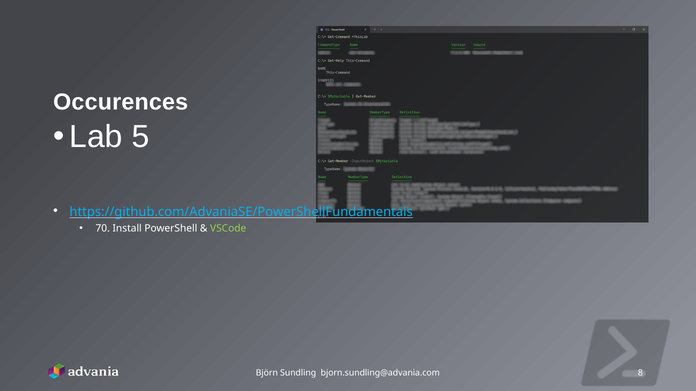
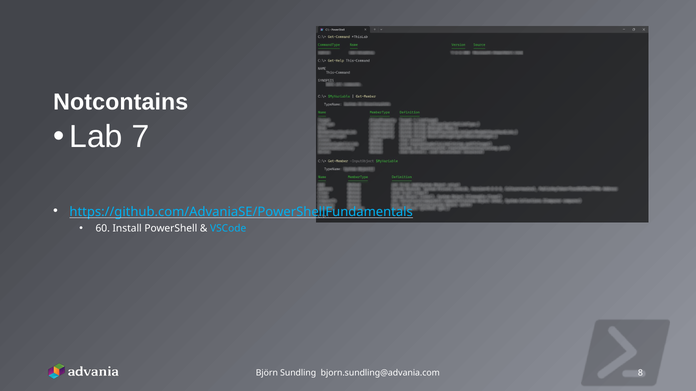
Occurences: Occurences -> Notcontains (121, 102)
5: 5 -> 7 (140, 137)
70: 70 -> 60 (103, 229)
VSCode colour: light green -> light blue (228, 229)
